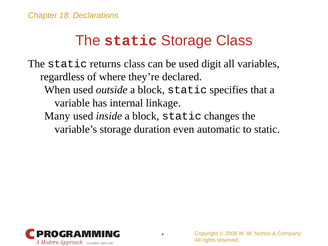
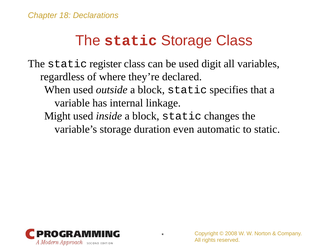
returns: returns -> register (105, 64)
Many: Many -> Might (57, 116)
